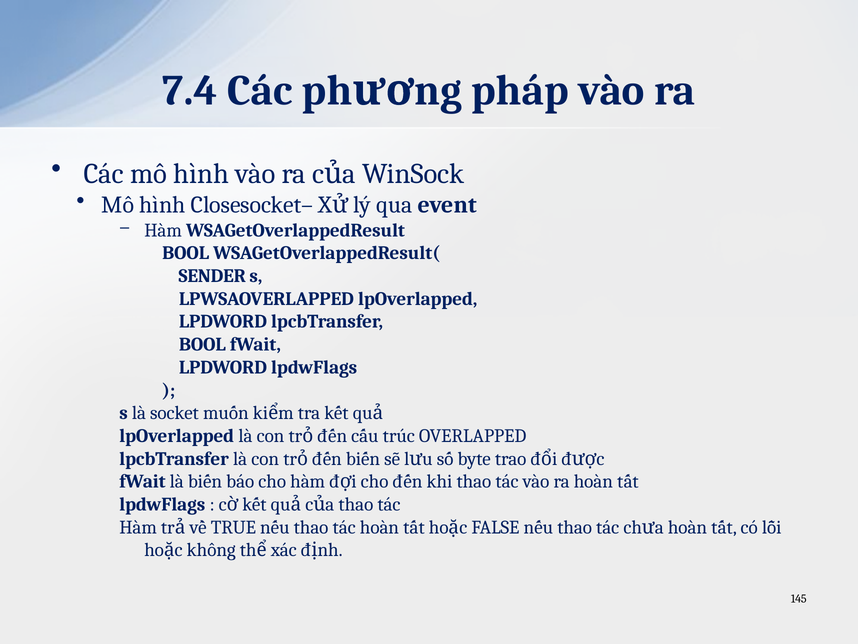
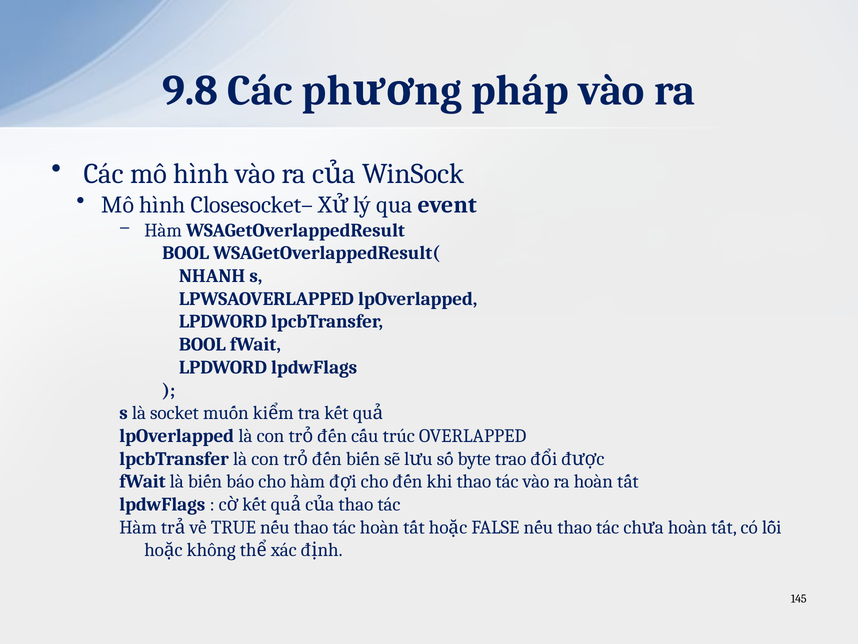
7.4: 7.4 -> 9.8 (190, 90)
SENDER: SENDER -> NHANH (212, 276)
